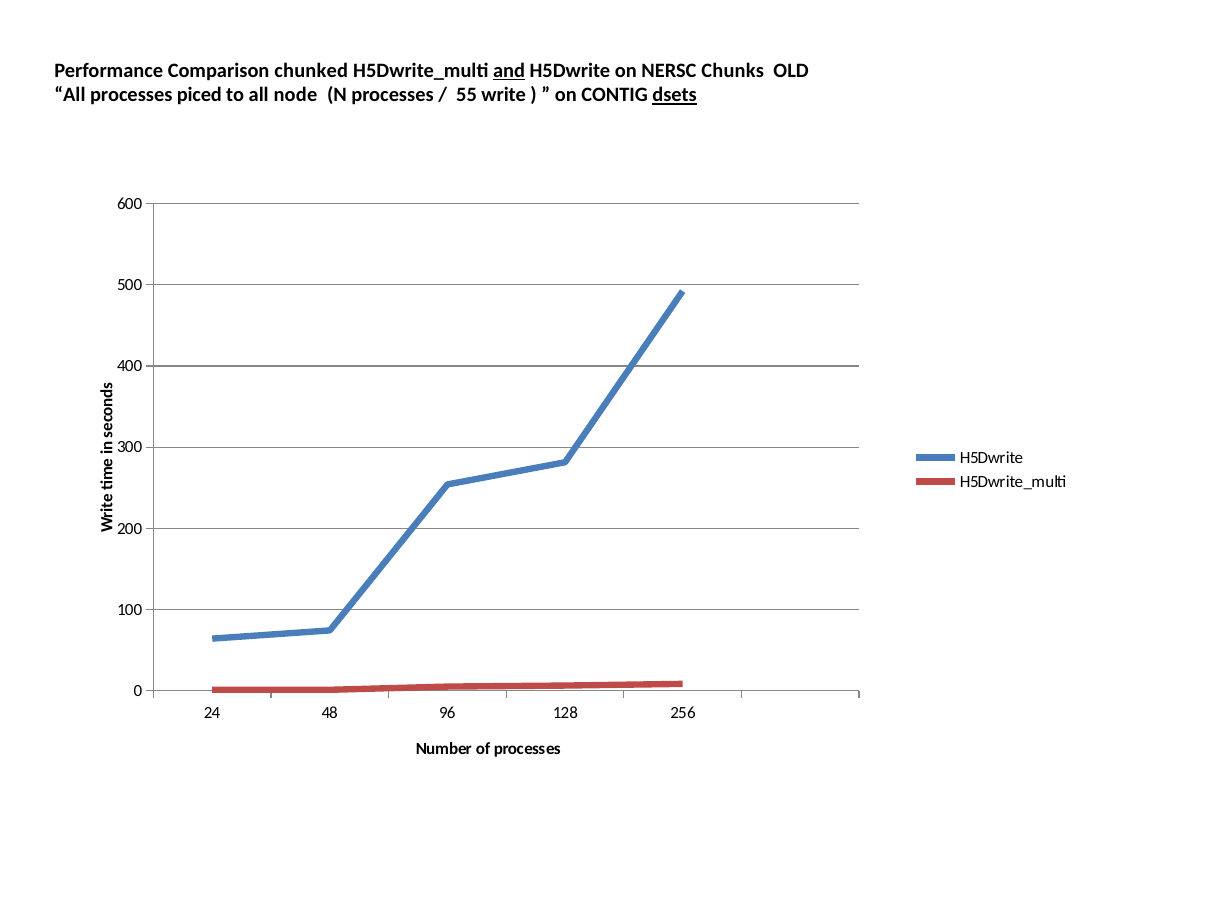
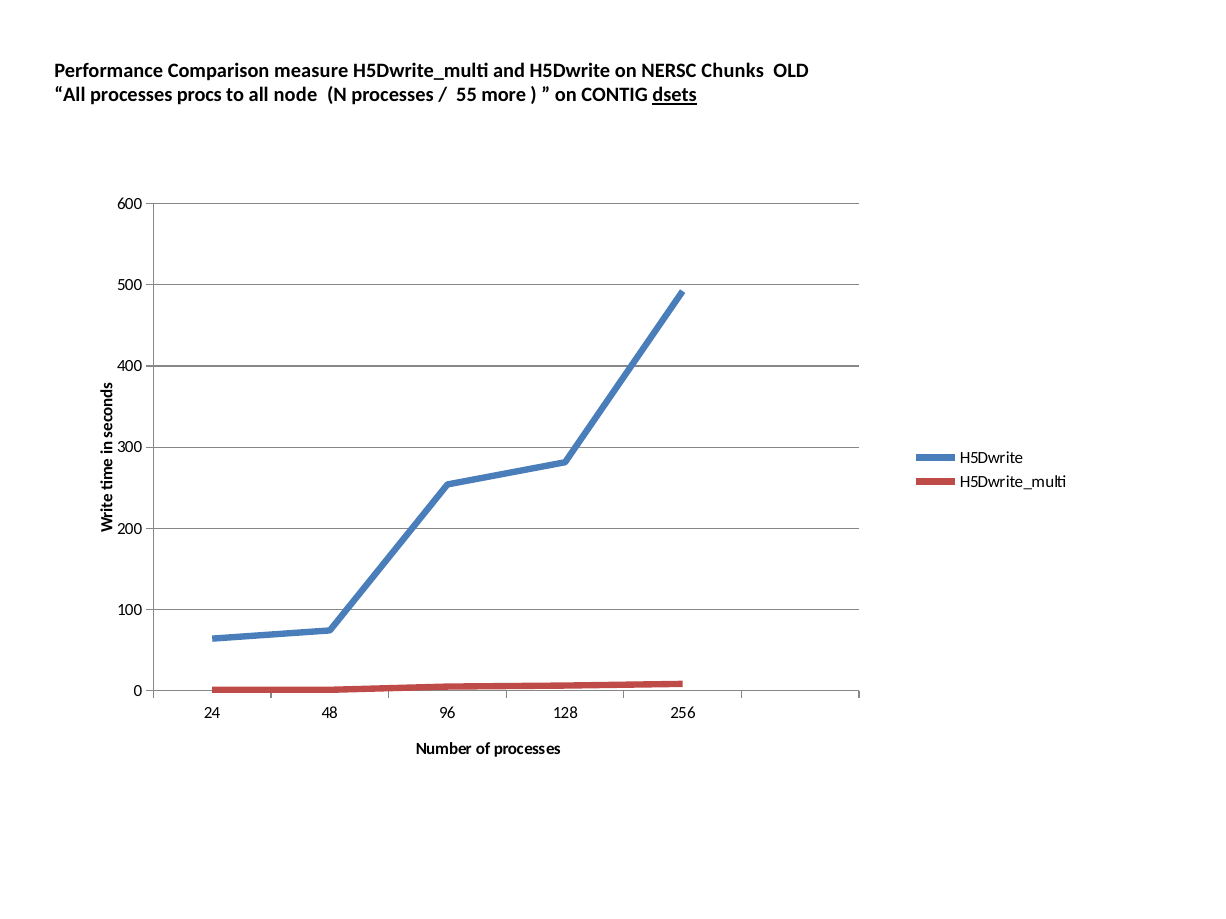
chunked: chunked -> measure (311, 71)
and underline: present -> none (509, 71)
piced: piced -> procs (199, 95)
write: write -> more (504, 95)
